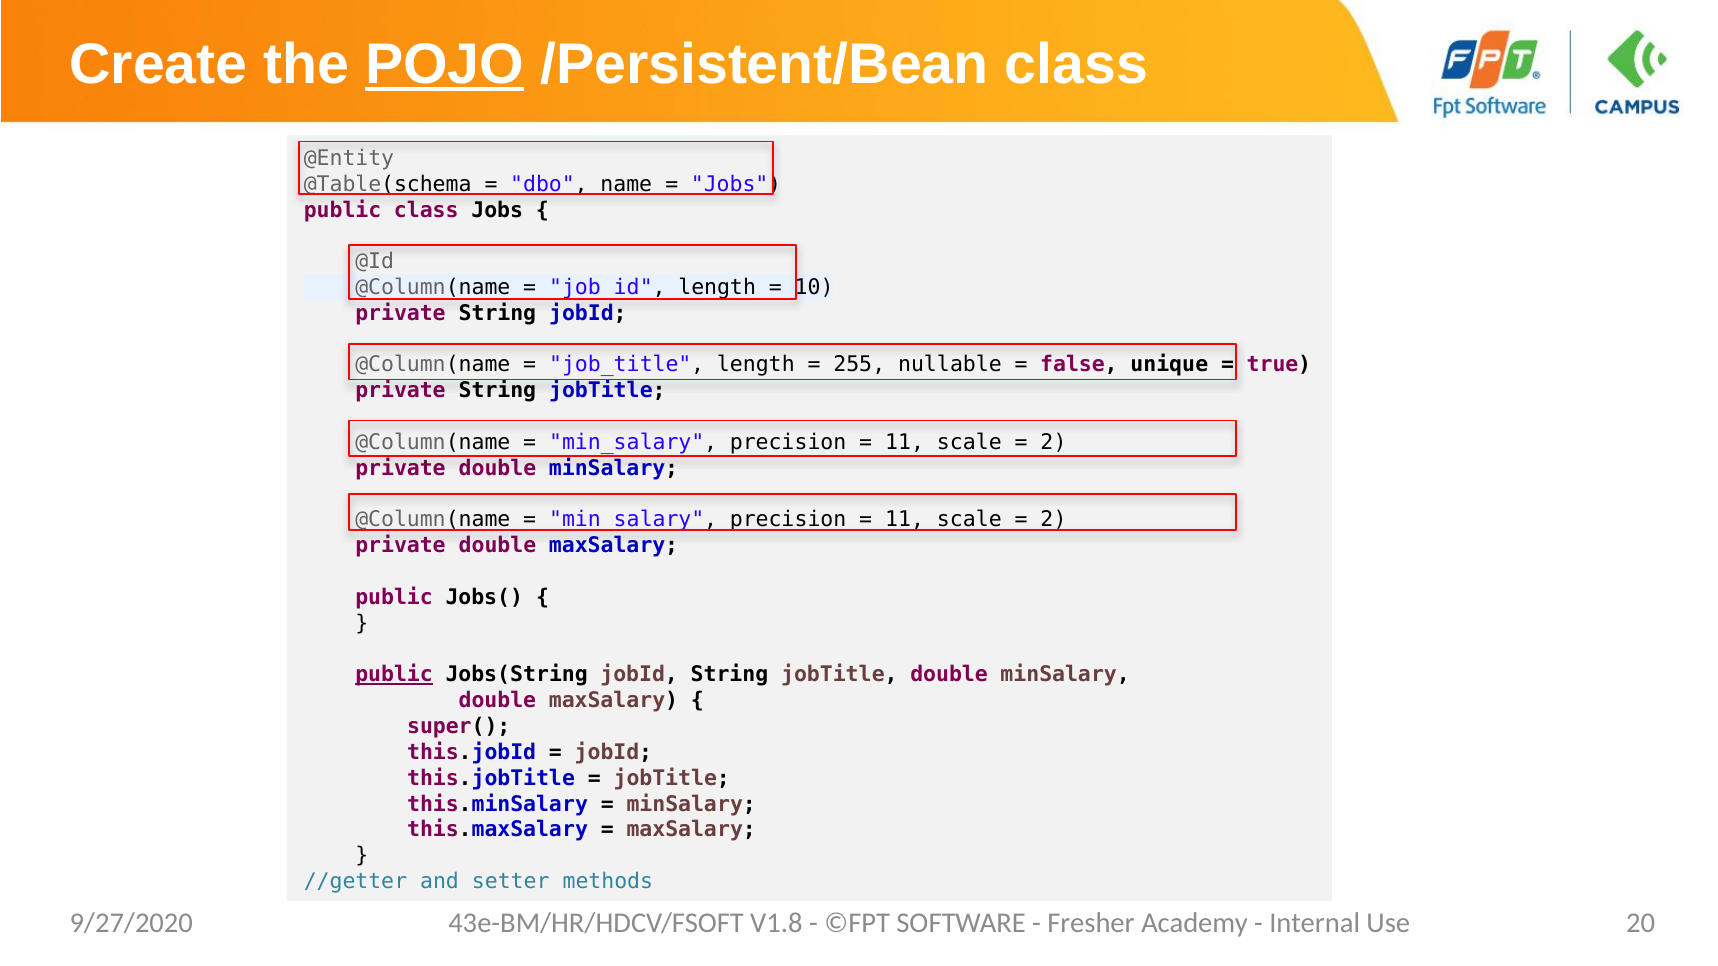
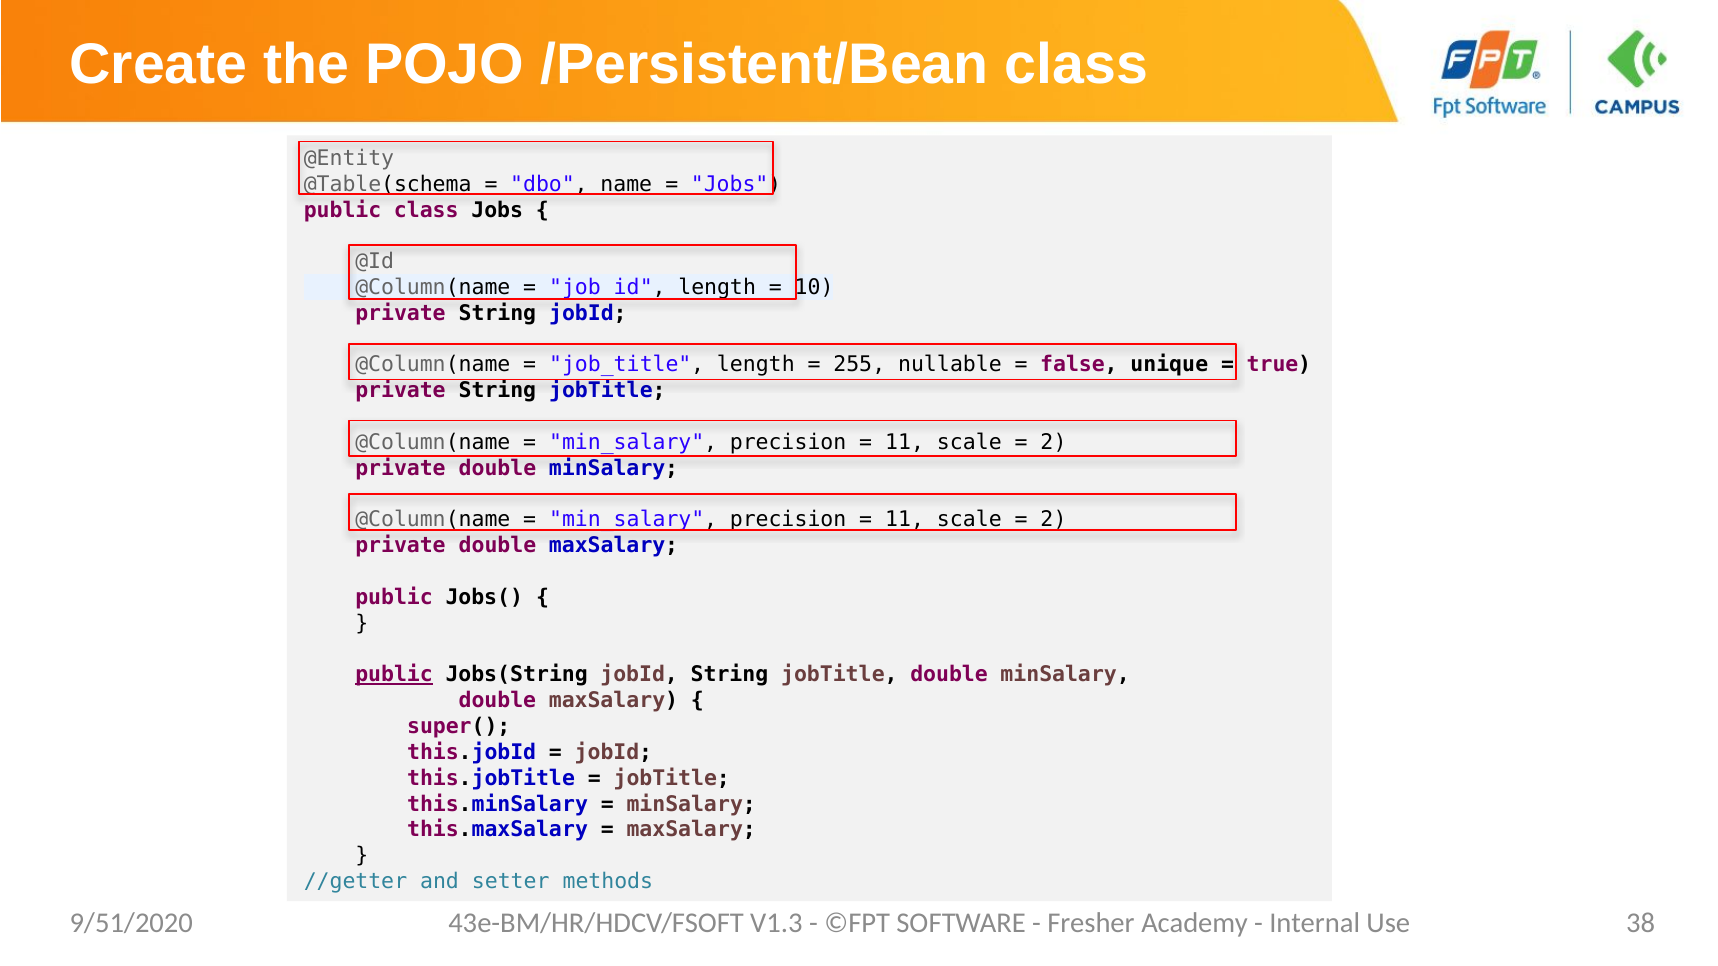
POJO underline: present -> none (445, 64)
V1.8: V1.8 -> V1.3 (776, 923)
20: 20 -> 38 (1641, 923)
9/27/2020: 9/27/2020 -> 9/51/2020 (131, 923)
